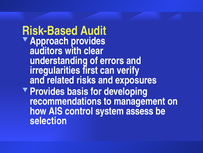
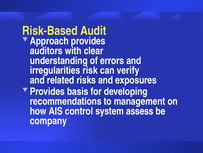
first: first -> risk (90, 70)
selection: selection -> company (48, 120)
